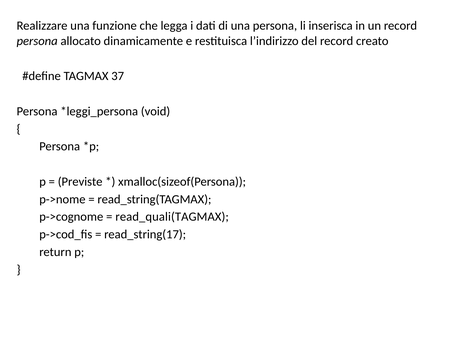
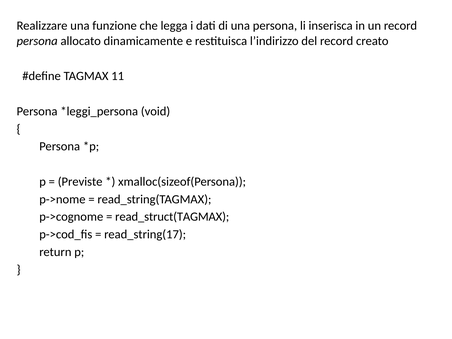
37: 37 -> 11 (118, 76)
read_quali(TAGMAX: read_quali(TAGMAX -> read_struct(TAGMAX (172, 217)
